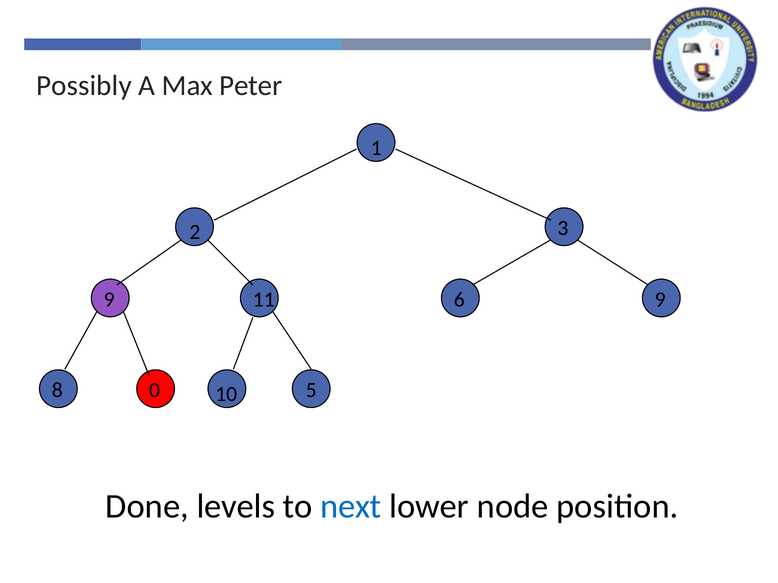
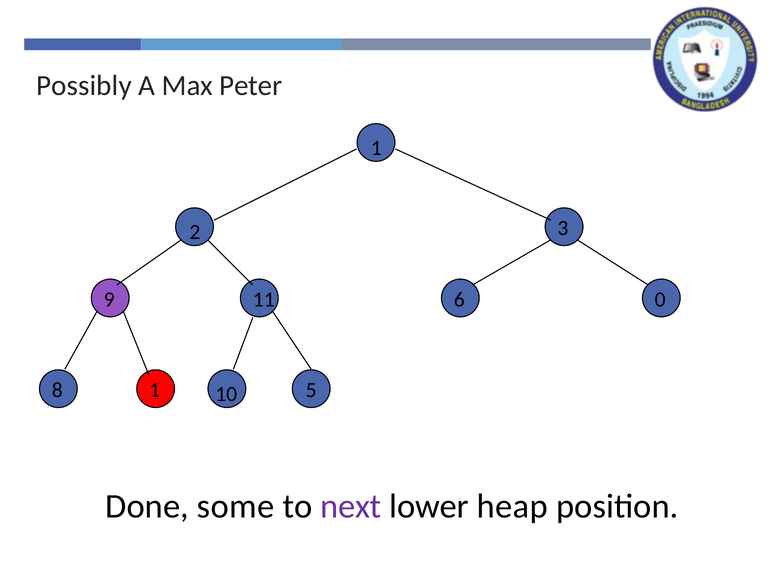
6 9: 9 -> 0 (660, 300)
8 0: 0 -> 1 (155, 391)
levels: levels -> some (236, 507)
next colour: blue -> purple (351, 507)
node: node -> heap (513, 507)
